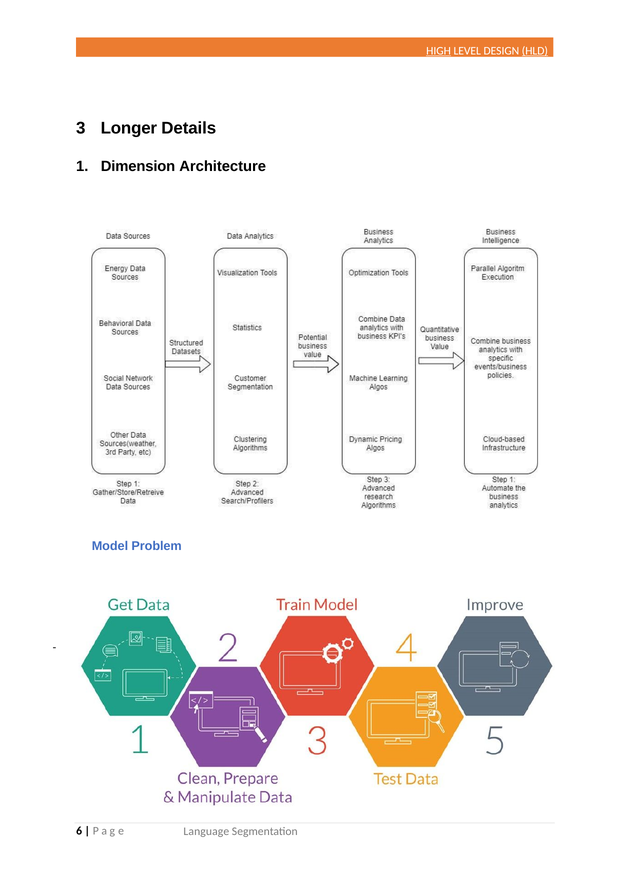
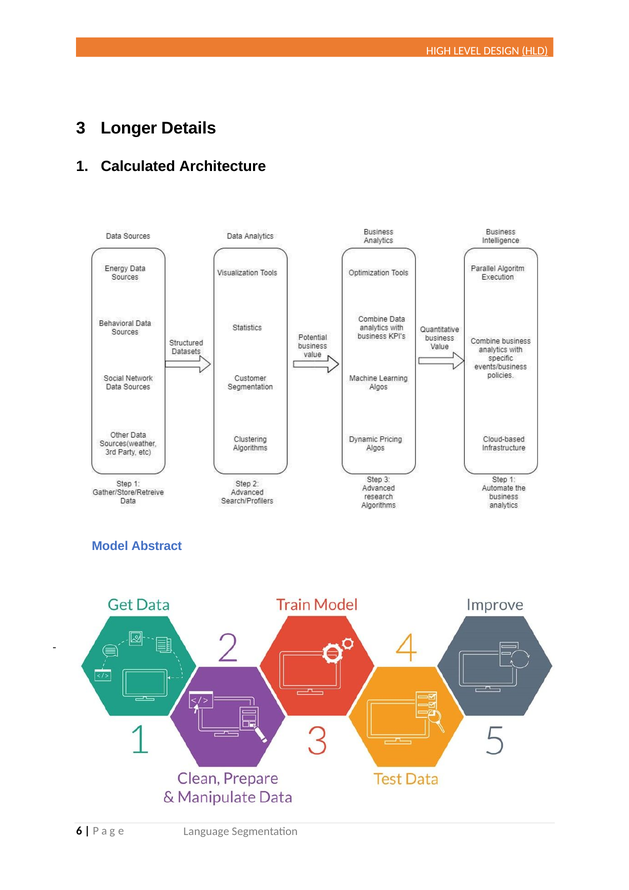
HIGH underline: present -> none (439, 51)
Dimension: Dimension -> Calculated (138, 167)
Problem: Problem -> Abstract (157, 546)
